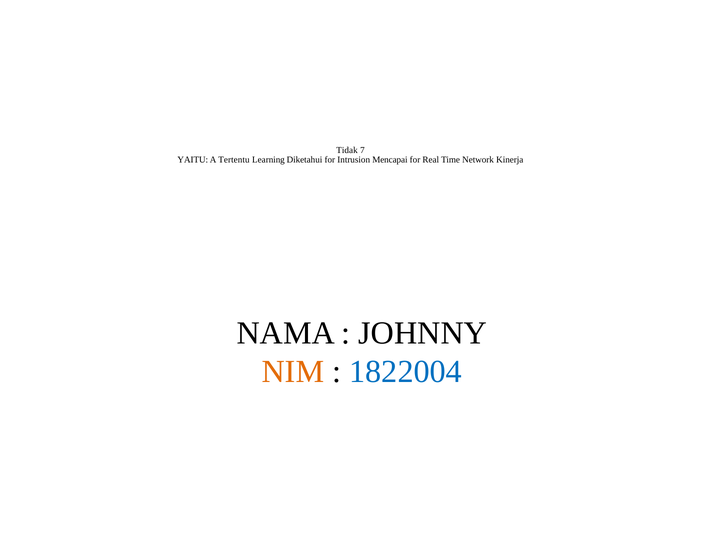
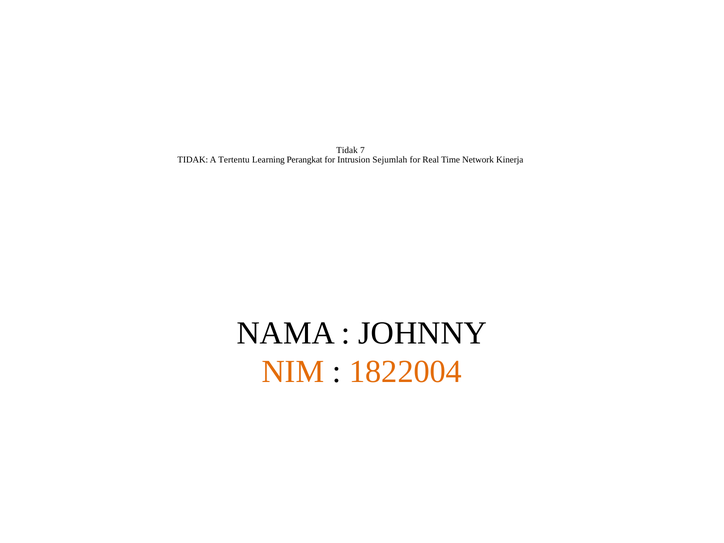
YAITU: YAITU -> TIDAK (193, 160)
Diketahui: Diketahui -> Perangkat (304, 160)
Mencapai: Mencapai -> Sejumlah (390, 160)
1822004 colour: blue -> orange (406, 372)
